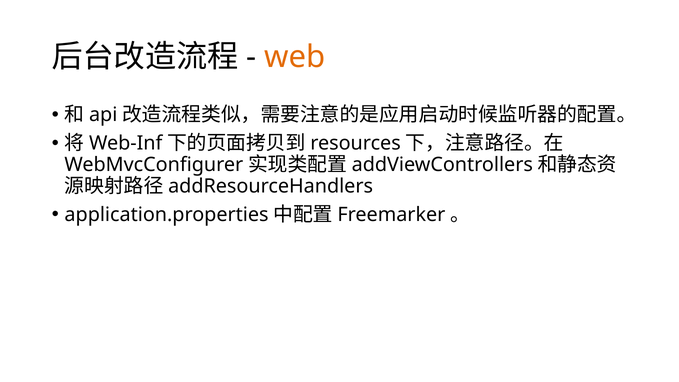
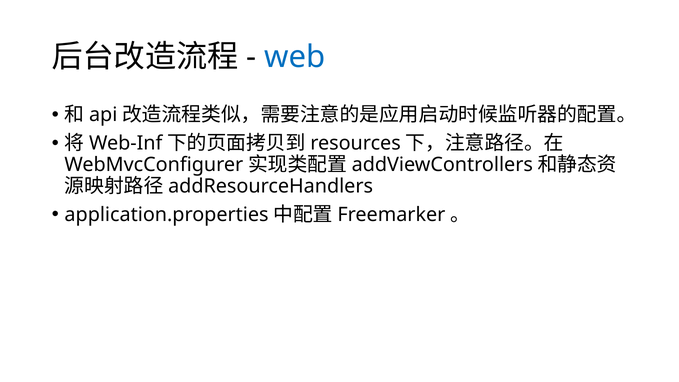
web colour: orange -> blue (295, 57)
